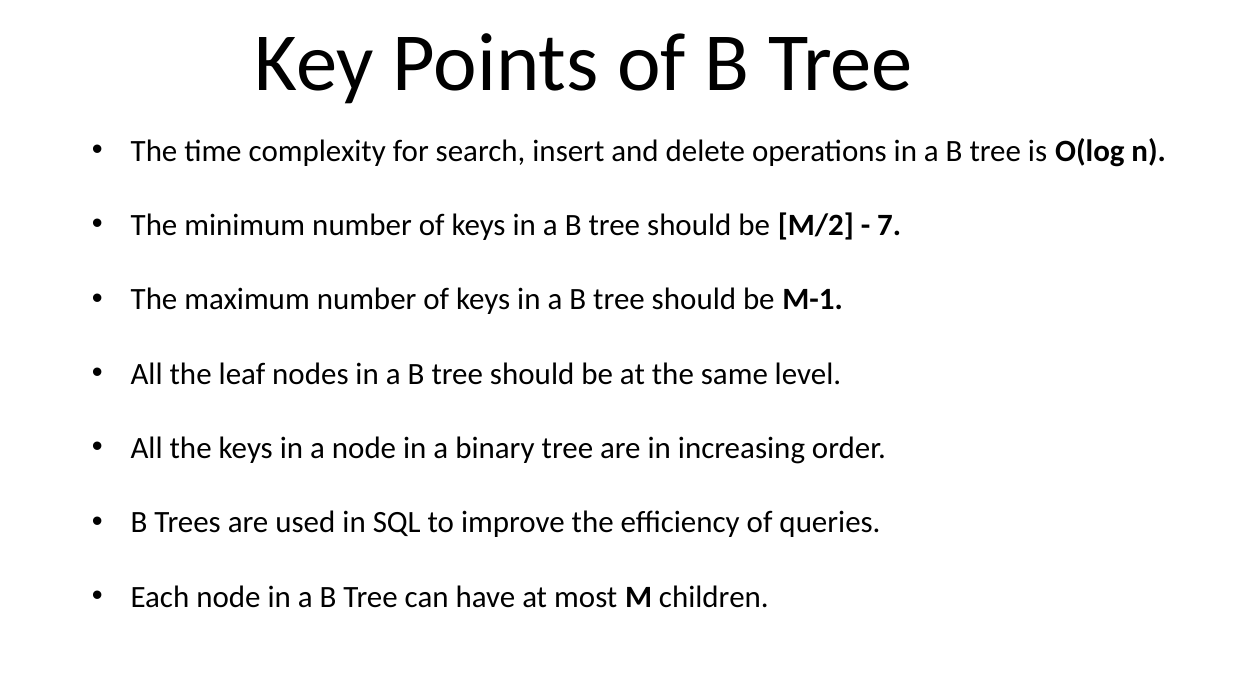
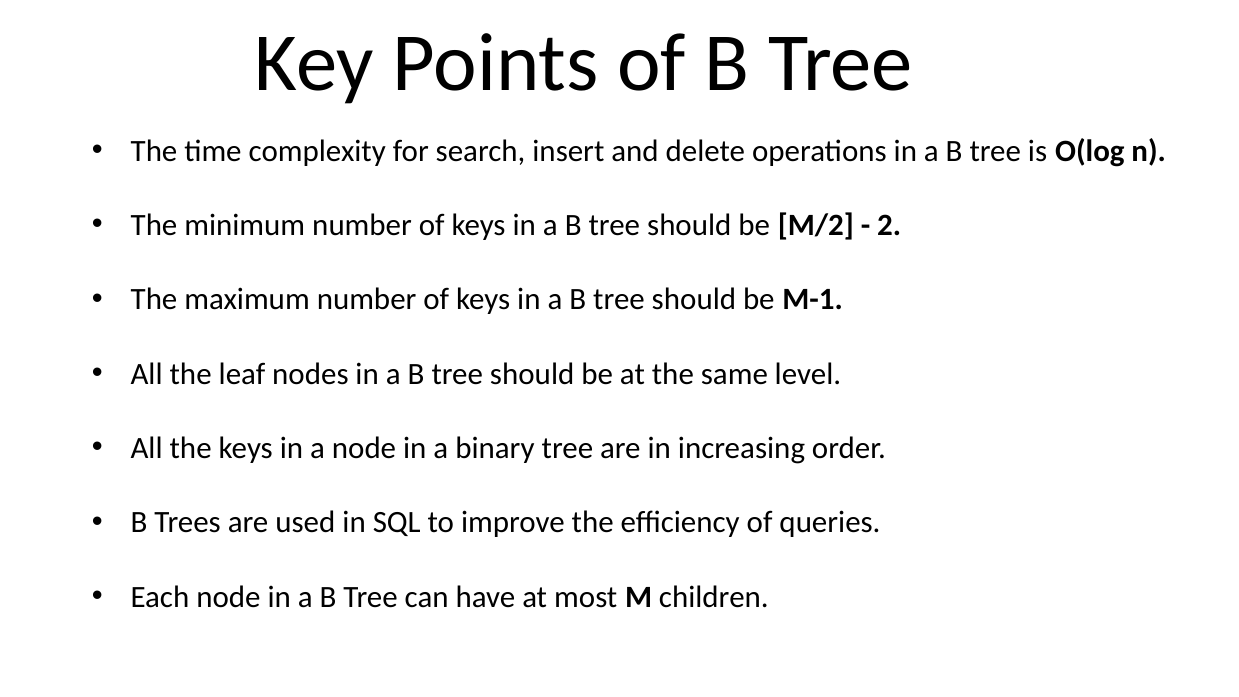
7: 7 -> 2 (889, 225)
